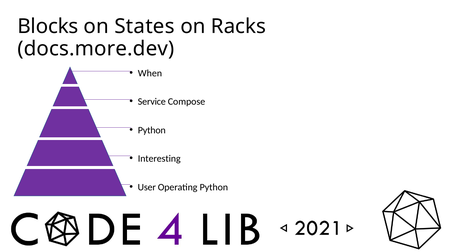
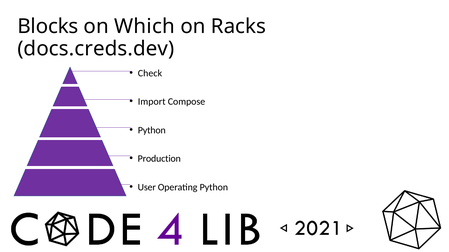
States: States -> Which (145, 27)
docs.more.dev: docs.more.dev -> docs.creds.dev (96, 49)
When: When -> Check (150, 73)
Service: Service -> Import (152, 102)
Interesting: Interesting -> Production (159, 159)
